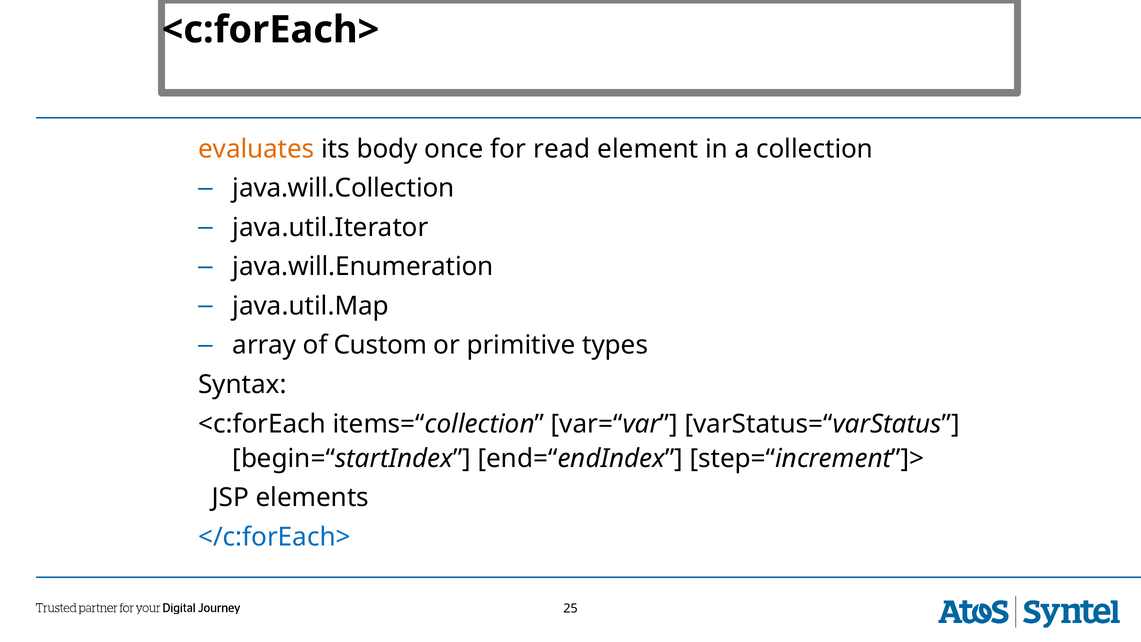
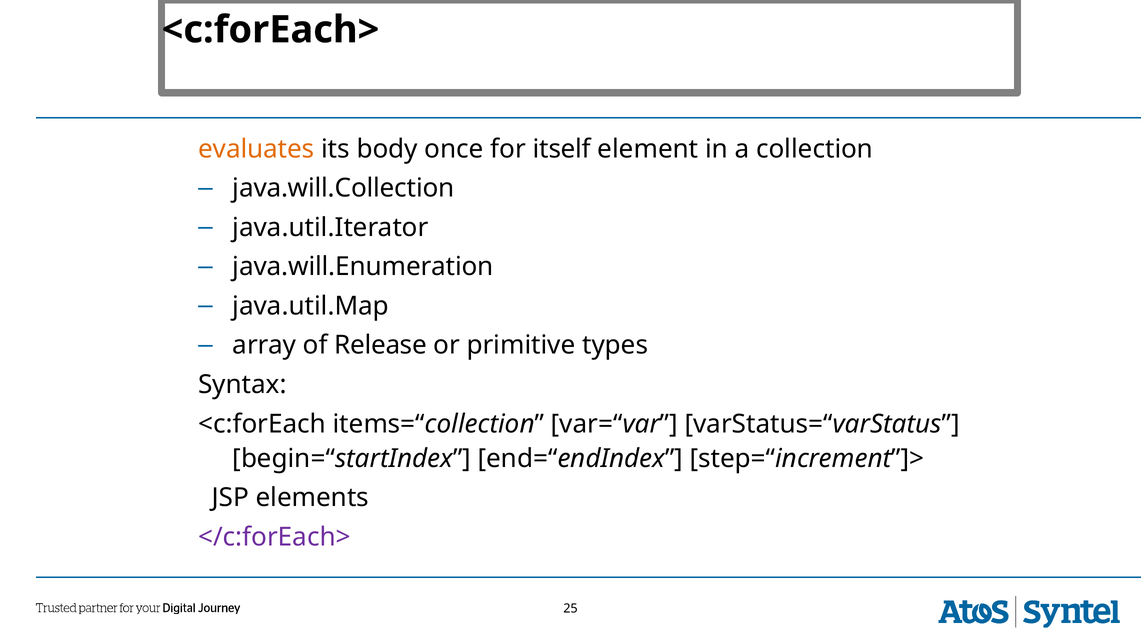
read: read -> itself (562, 149)
Custom: Custom -> Release (381, 345)
</c:forEach> colour: blue -> purple (274, 537)
